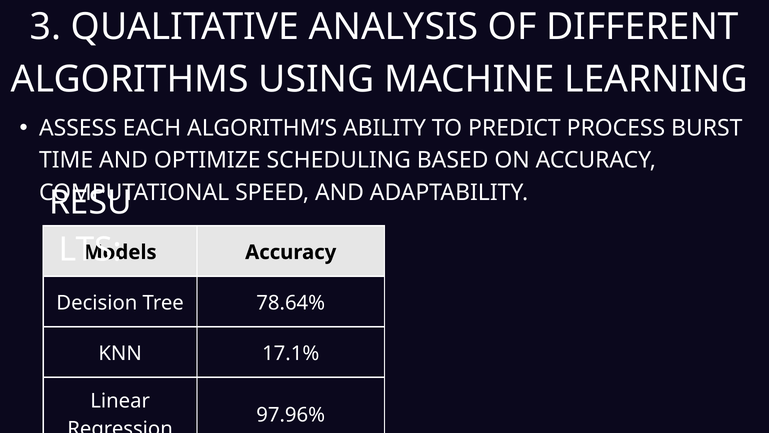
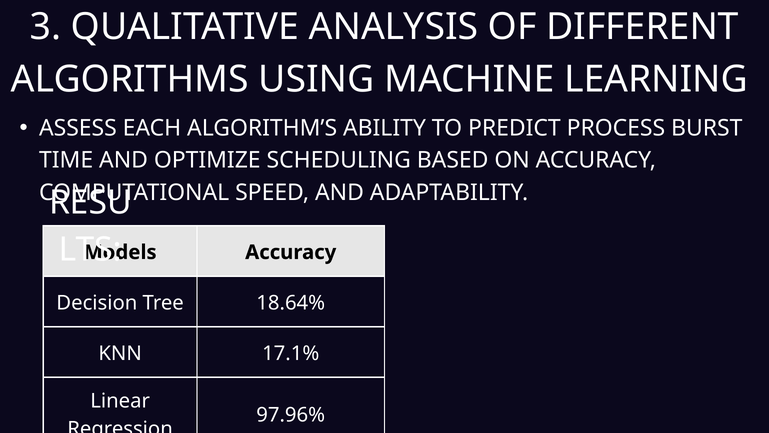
78.64%: 78.64% -> 18.64% (291, 303)
